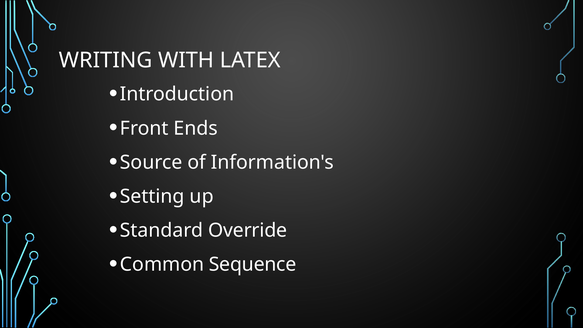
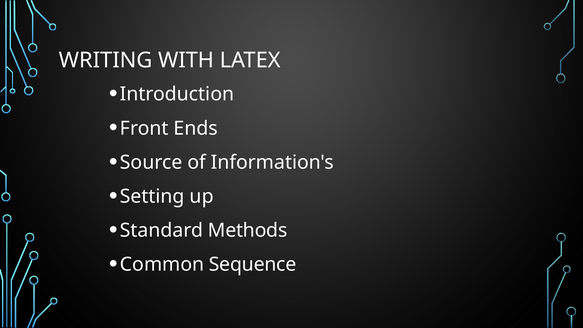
Override: Override -> Methods (248, 230)
